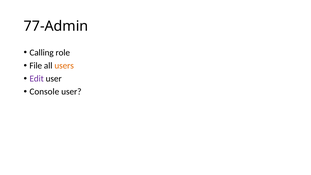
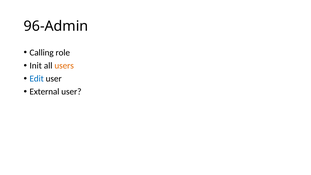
77-Admin: 77-Admin -> 96-Admin (56, 26)
File: File -> Init (36, 66)
Edit colour: purple -> blue (37, 79)
Console: Console -> External (44, 92)
